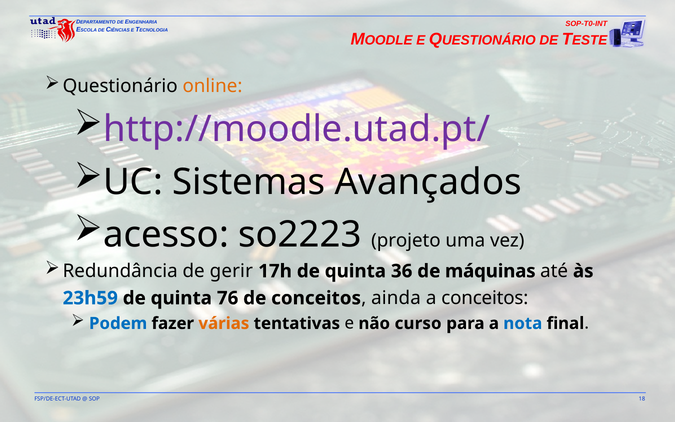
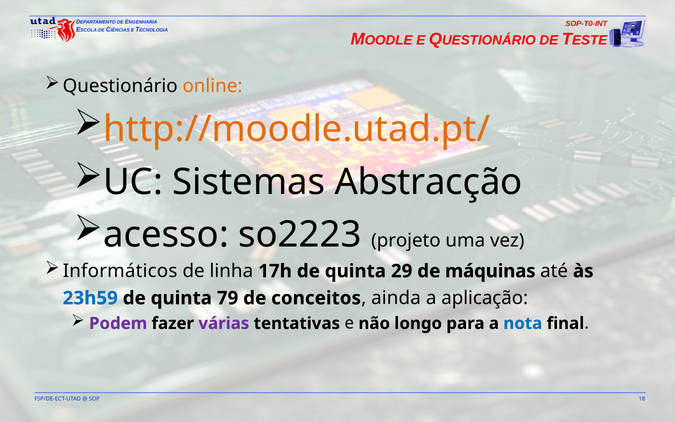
http://moodle.utad.pt/ colour: purple -> orange (297, 129)
Avançados: Avançados -> Abstracção (429, 182)
Redundância: Redundância -> Informáticos (120, 271)
gerir: gerir -> linha (231, 271)
36: 36 -> 29 (402, 271)
76: 76 -> 79 (228, 298)
a conceitos: conceitos -> aplicação (485, 298)
Podem colour: blue -> purple (118, 323)
várias colour: orange -> purple (224, 323)
curso: curso -> longo (418, 323)
